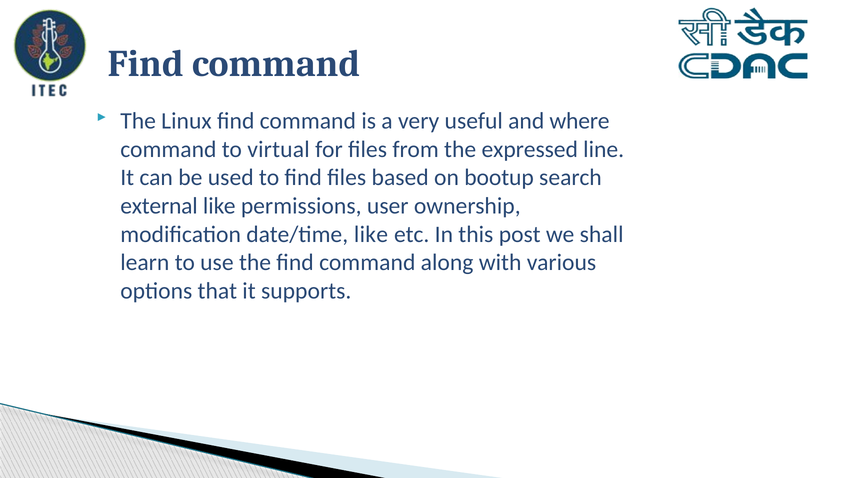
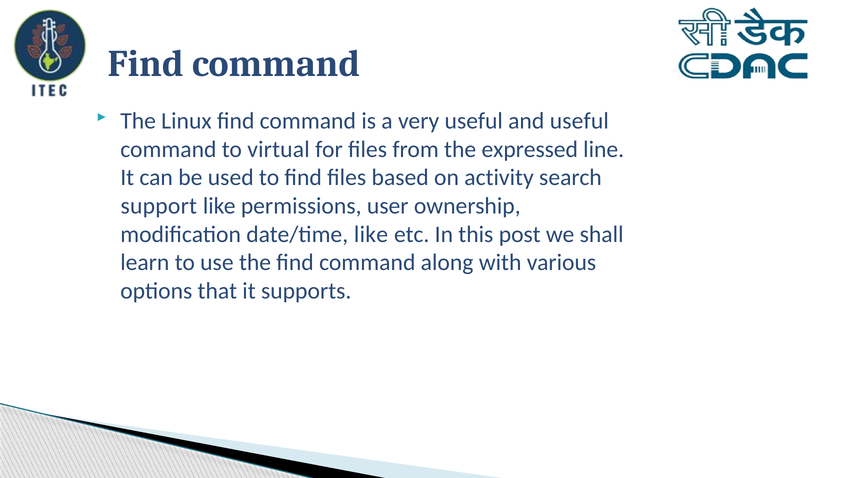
and where: where -> useful (579, 121)
bootup: bootup -> activity (499, 178)
external: external -> support (159, 206)
